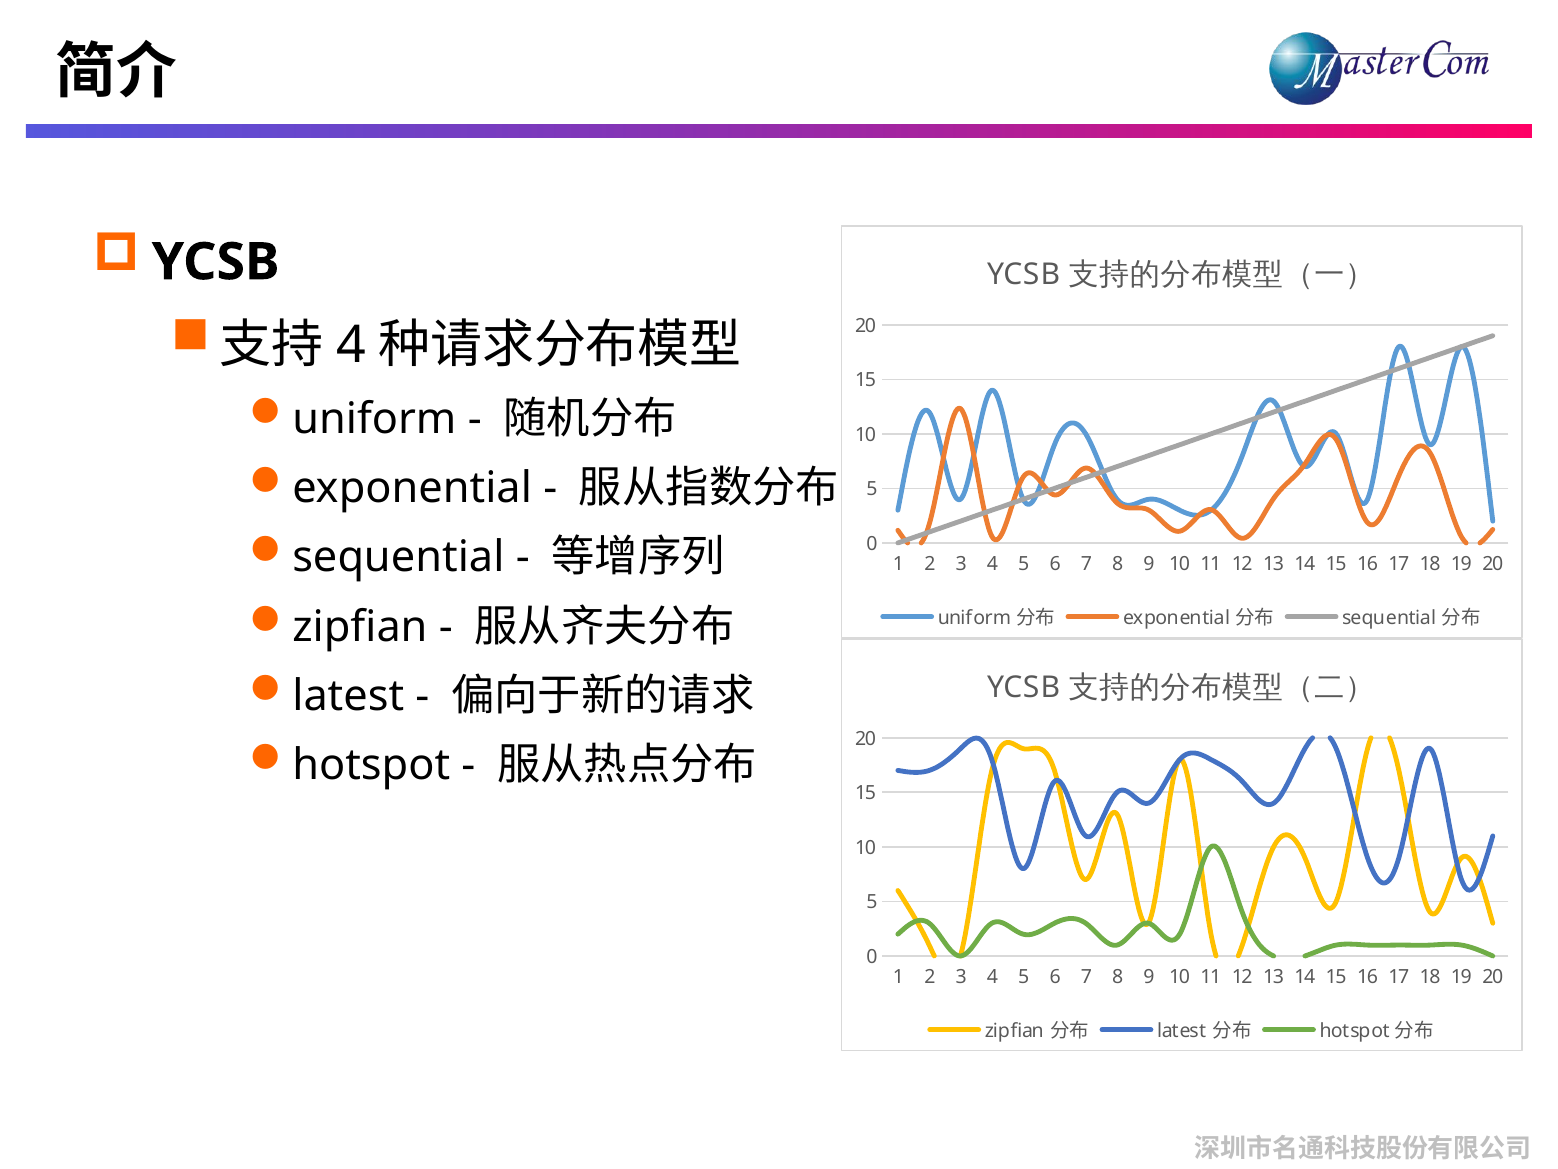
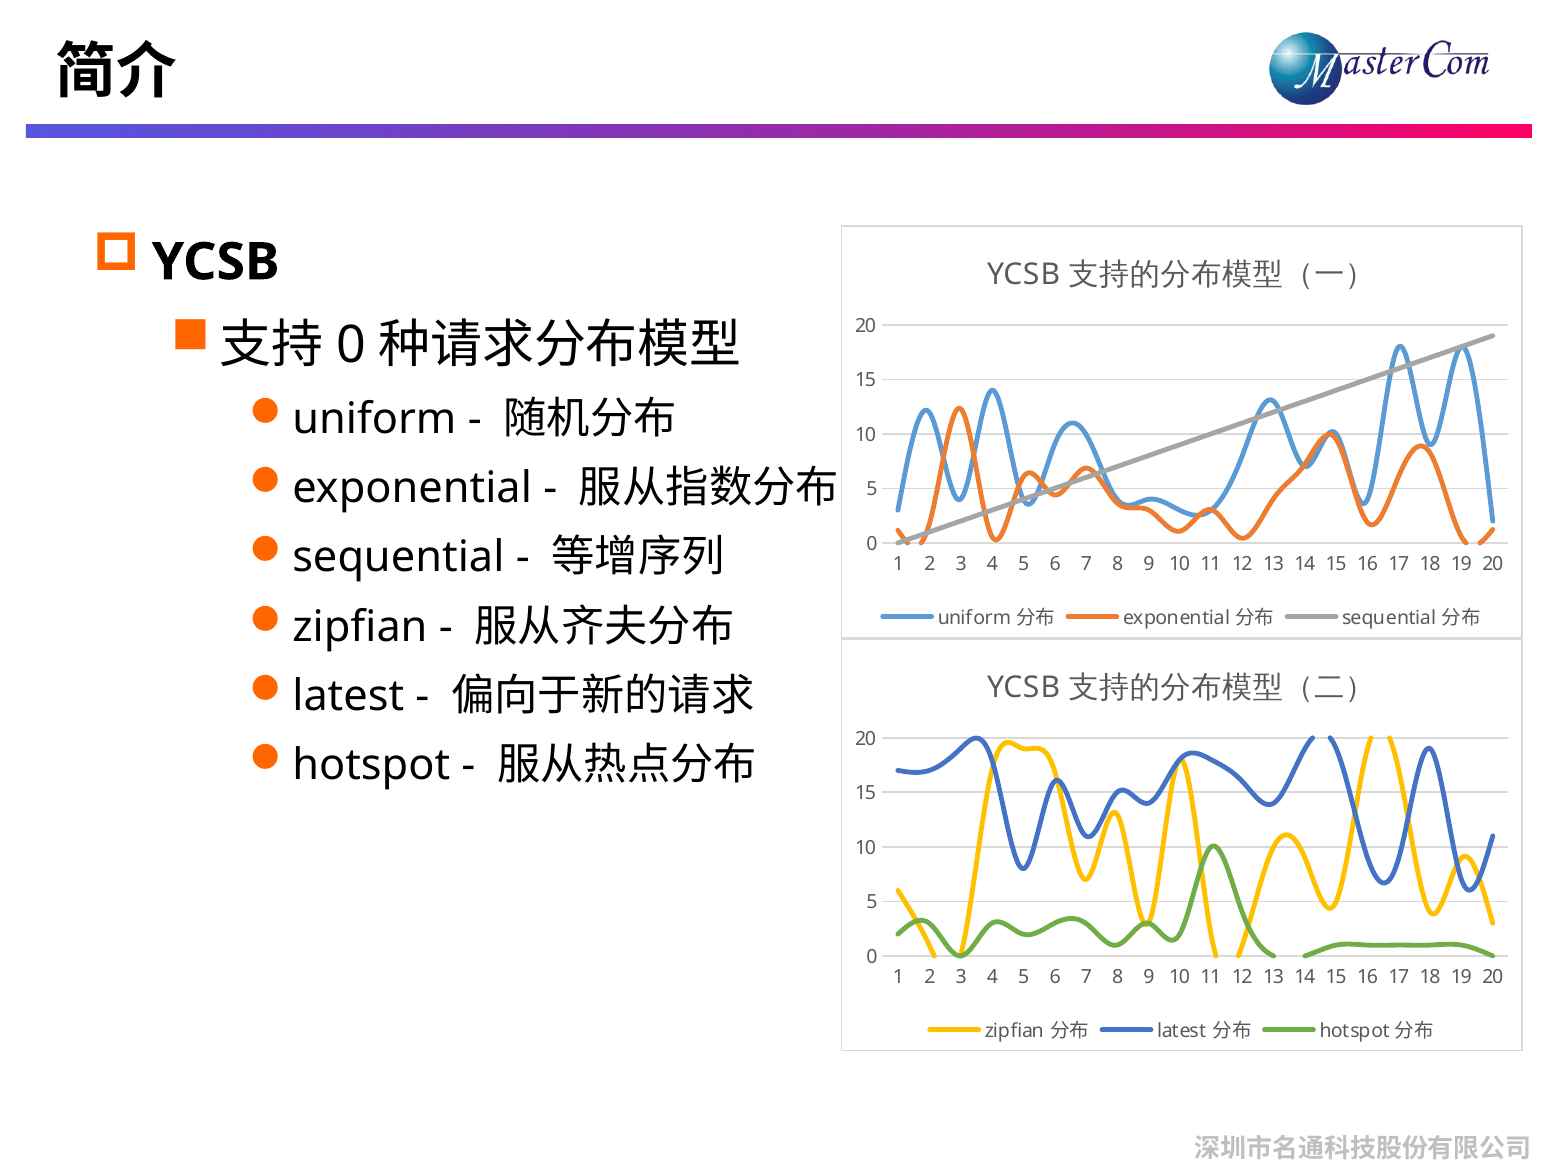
4: 4 -> 0 (351, 345)
